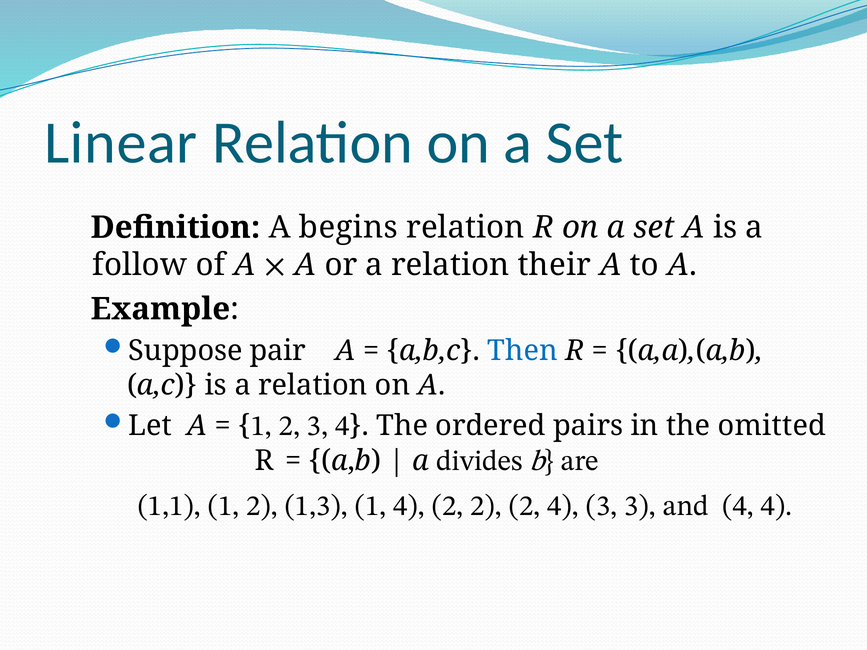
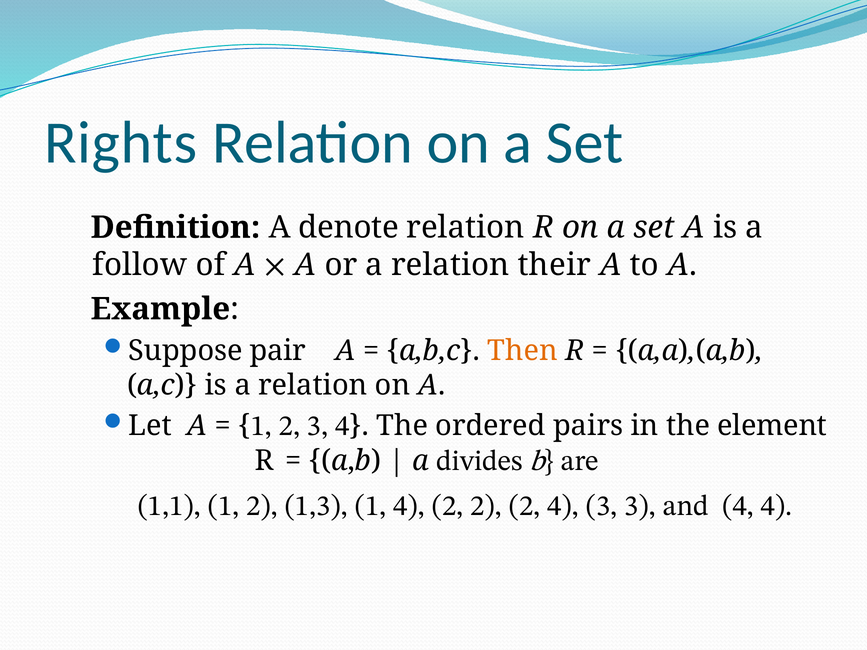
Linear: Linear -> Rights (121, 143)
begins: begins -> denote (349, 228)
Then colour: blue -> orange (523, 351)
omitted: omitted -> element (772, 426)
